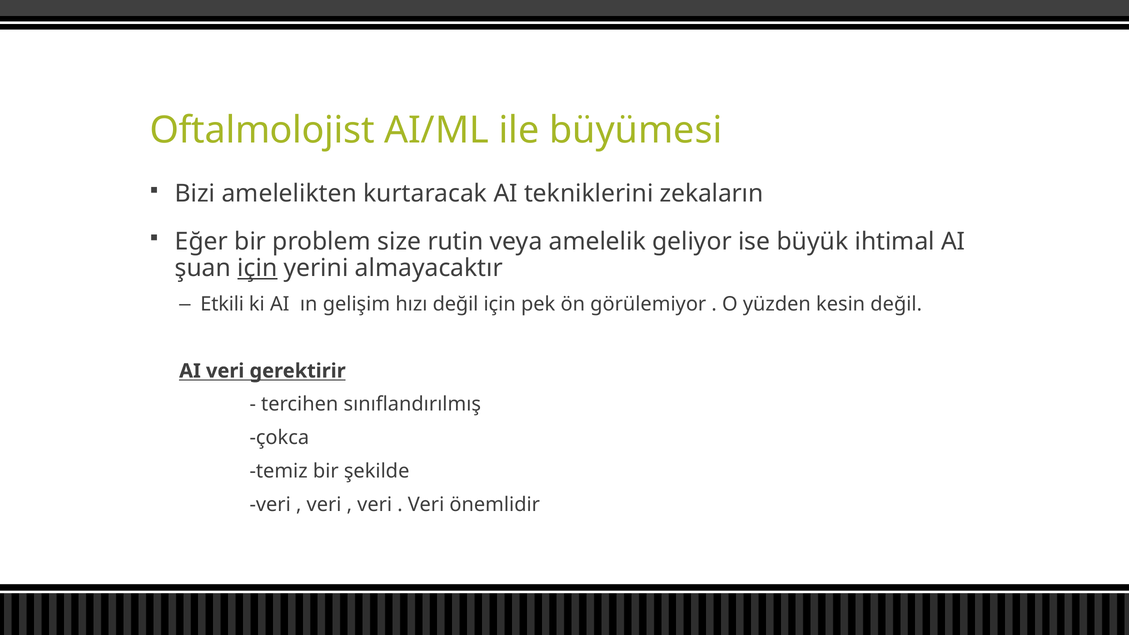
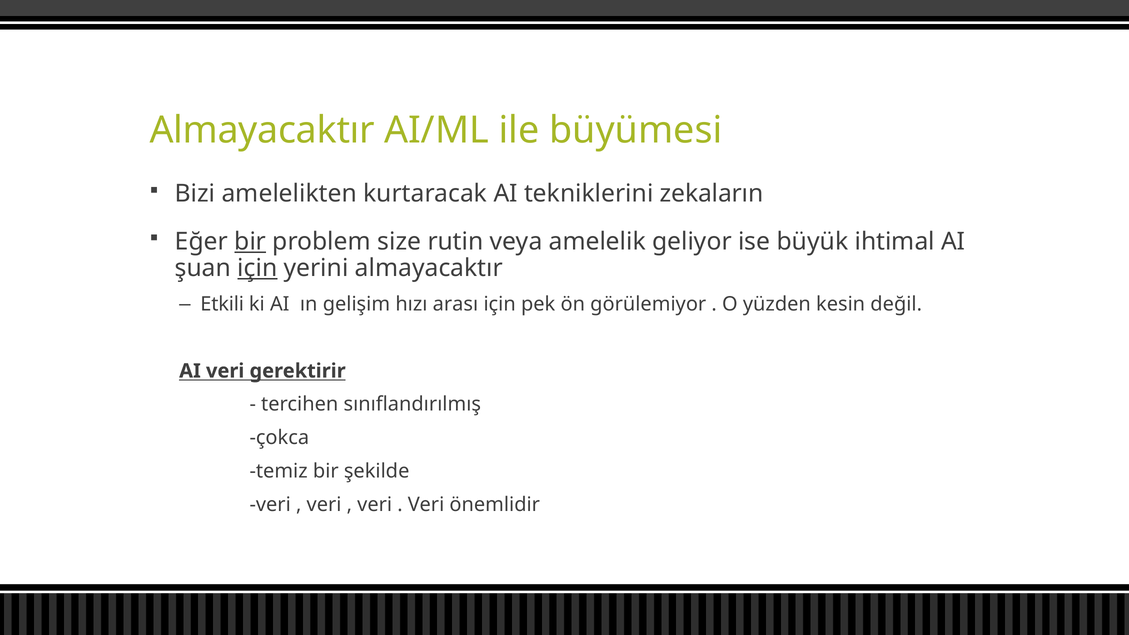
Oftalmolojist: Oftalmolojist -> Almayacaktır (262, 130)
bir underline: none -> present (250, 242)
hızı değil: değil -> arası (455, 304)
